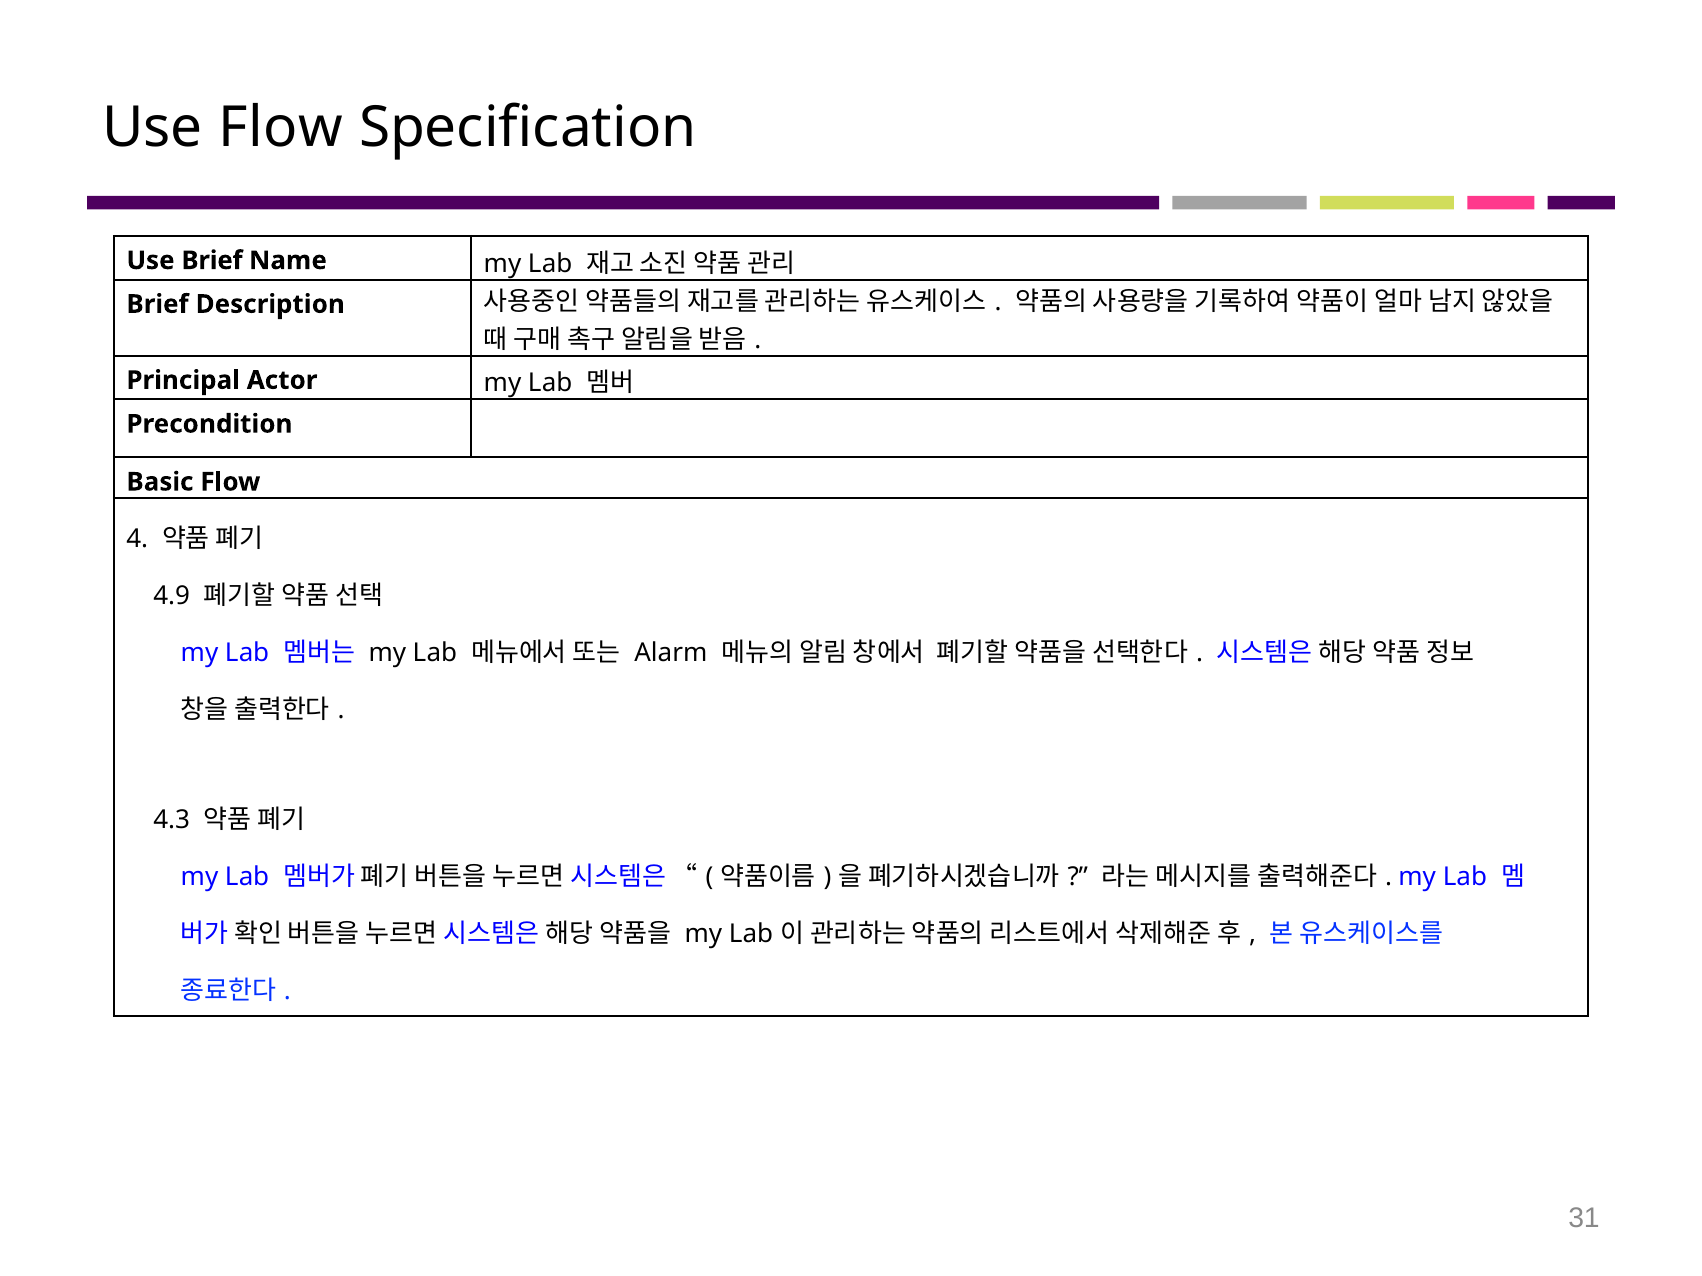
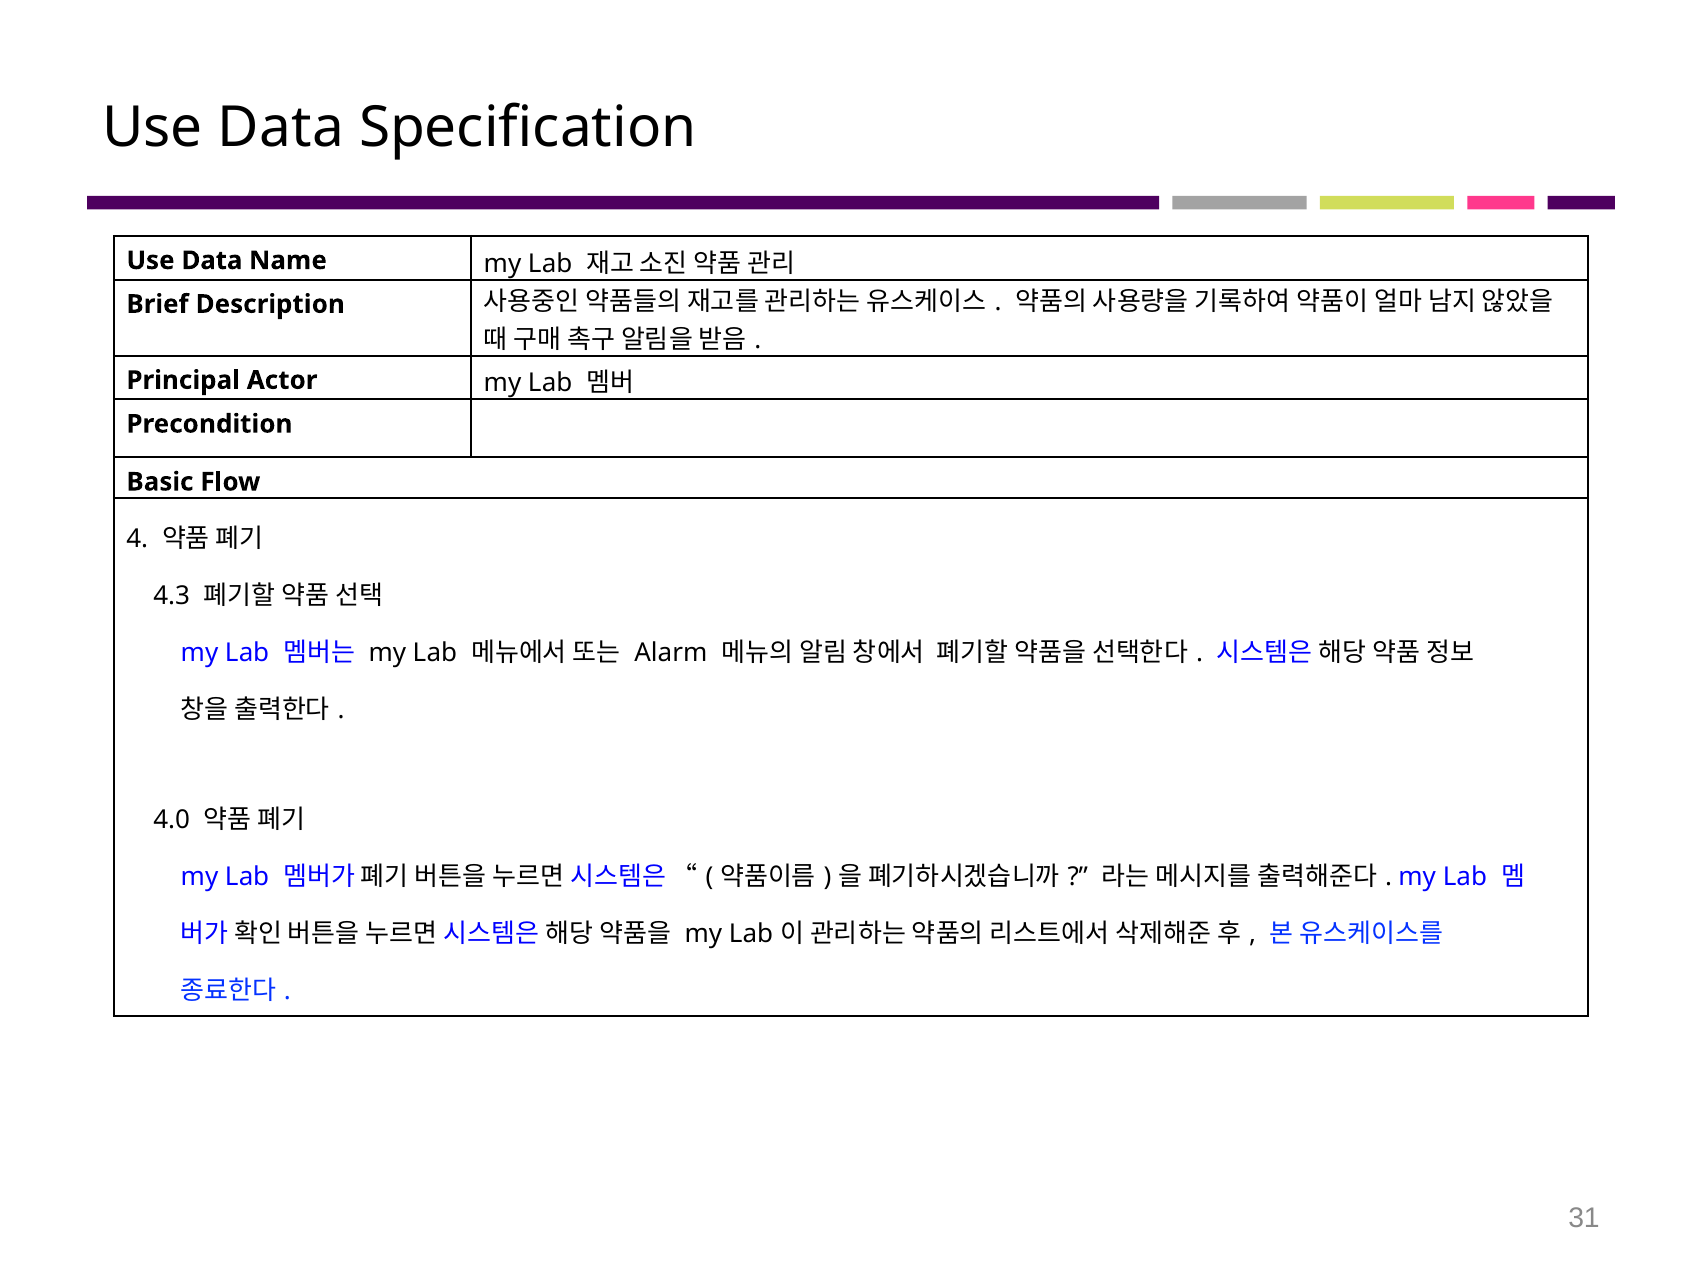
Flow: Flow -> Data (281, 127)
Brief: Brief -> Data (212, 261)
4.9: 4.9 -> 4.3 (172, 596)
4.3: 4.3 -> 4.0 (172, 820)
